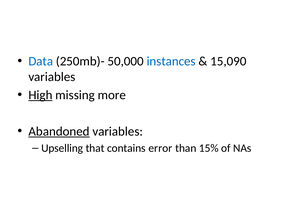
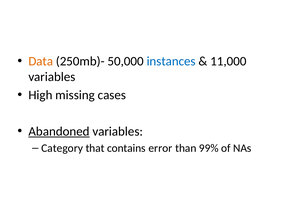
Data colour: blue -> orange (41, 61)
15,090: 15,090 -> 11,000 (228, 61)
High underline: present -> none (40, 95)
more: more -> cases (112, 95)
Upselling: Upselling -> Category (62, 148)
15%: 15% -> 99% (209, 148)
